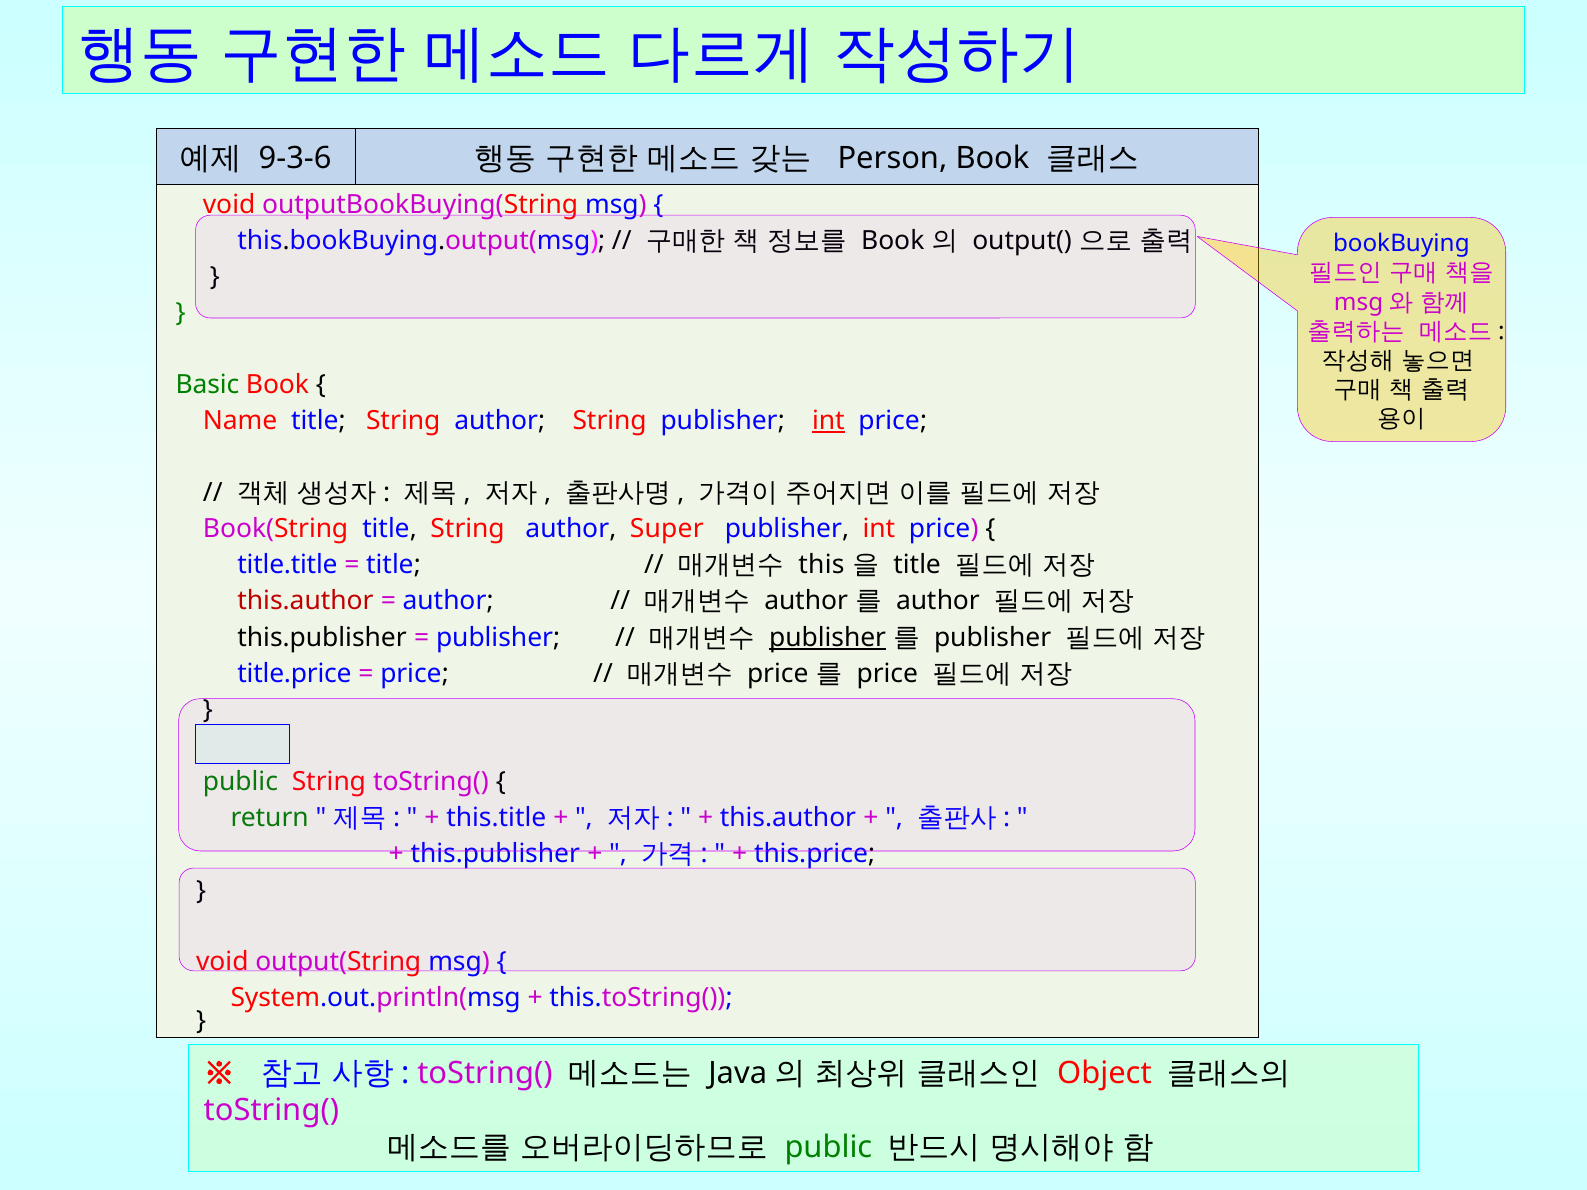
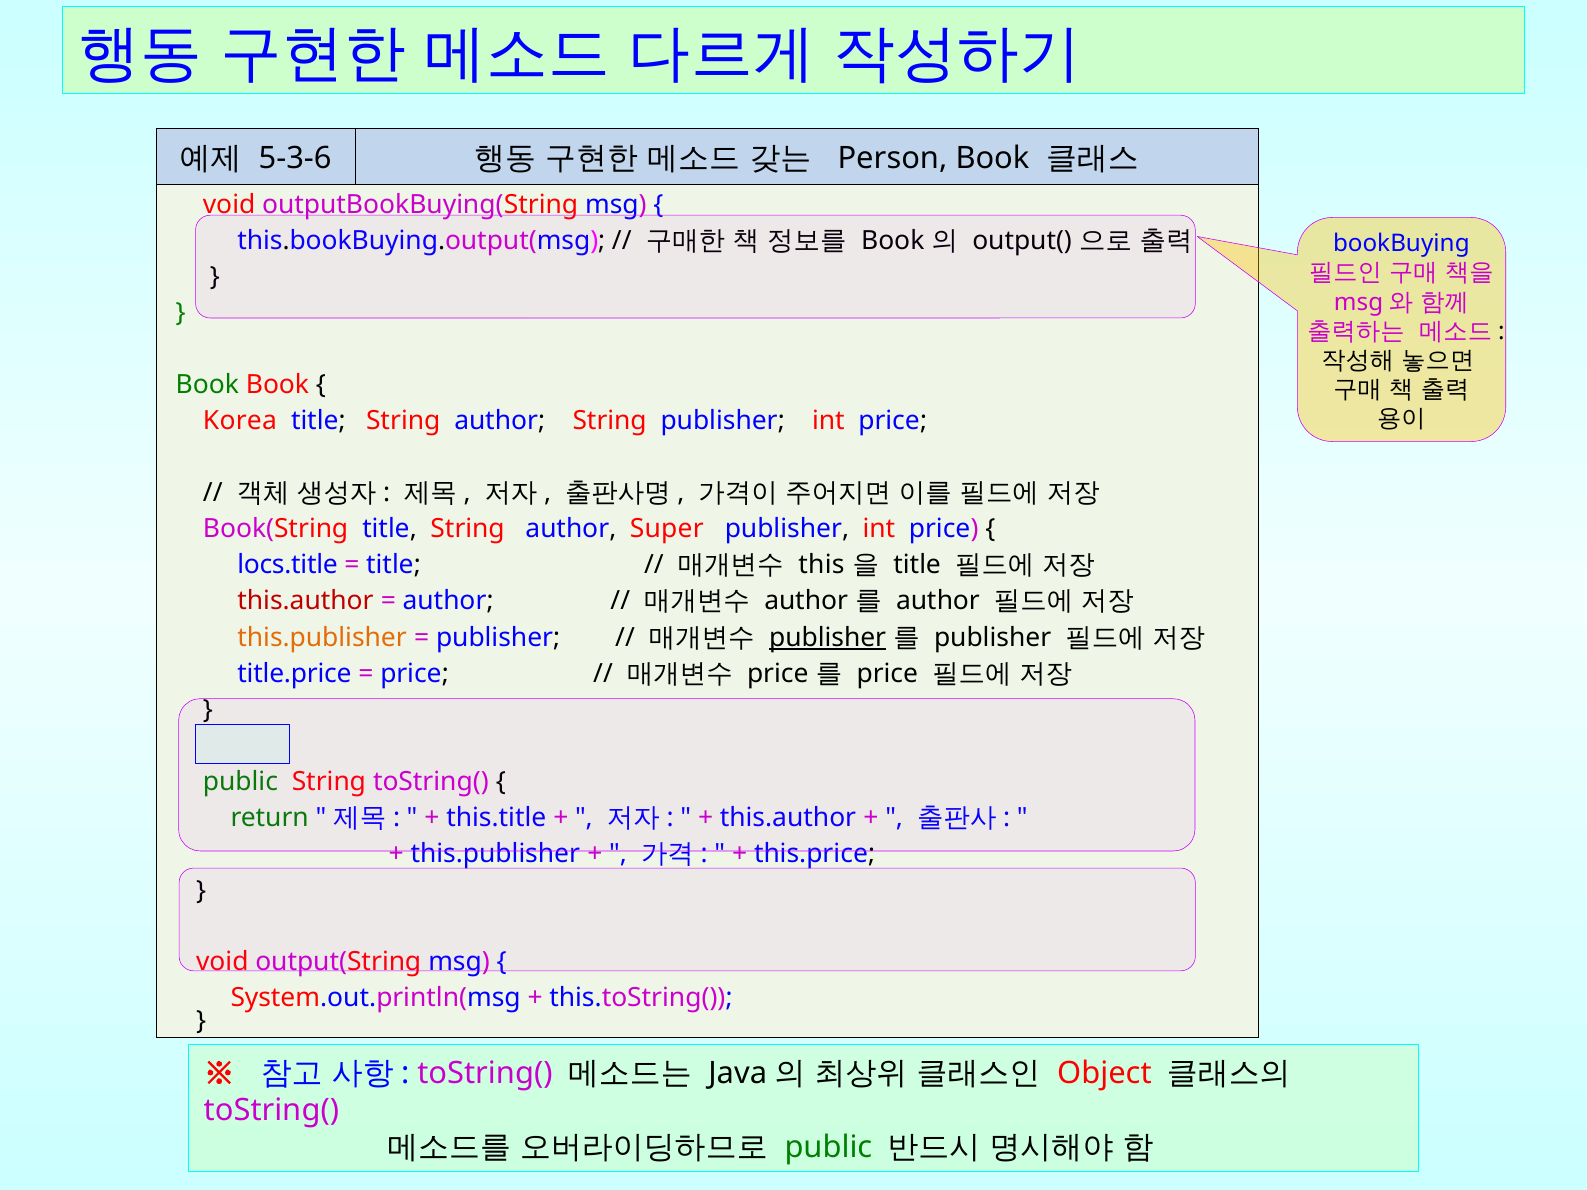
9-3-6: 9-3-6 -> 5-3-6 (295, 158)
Basic: Basic -> Book (207, 385)
Name: Name -> Korea (240, 421)
int underline: present -> none (828, 421)
title.title: title.title -> locs.title (287, 565)
this.publisher colour: black -> orange (322, 638)
